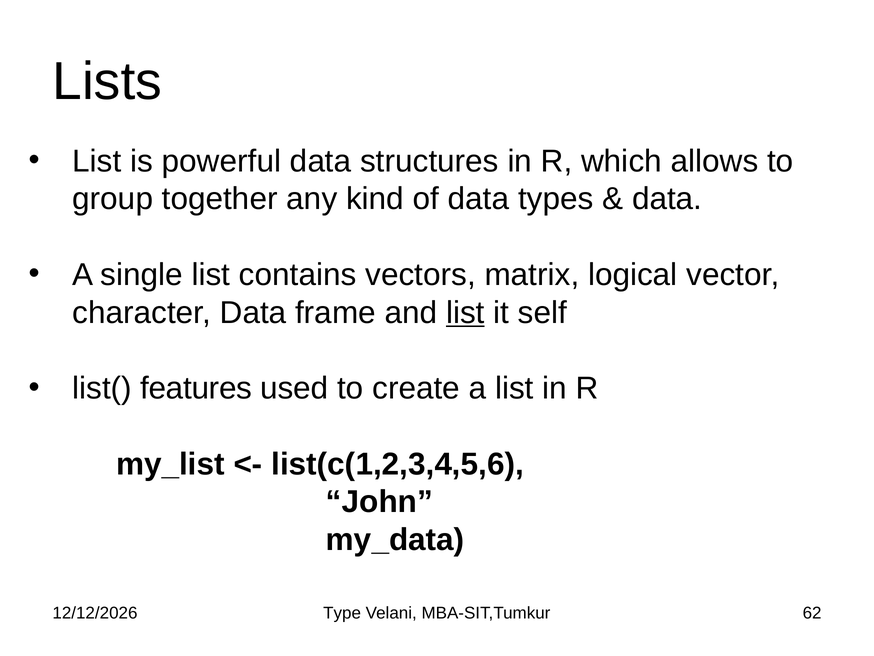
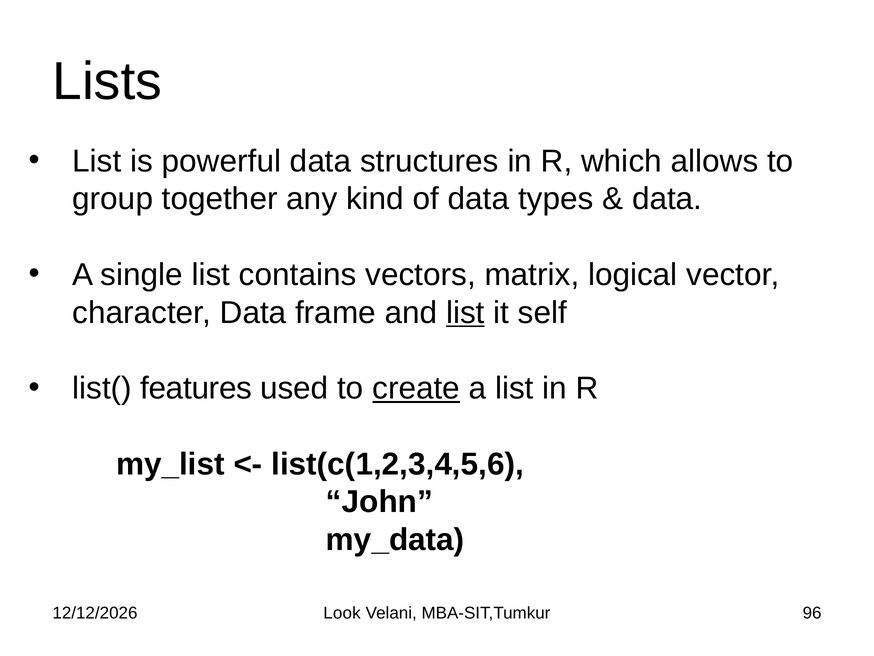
create underline: none -> present (416, 388)
Type: Type -> Look (342, 613)
62: 62 -> 96 (812, 613)
